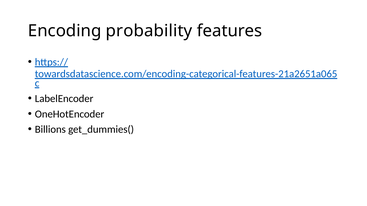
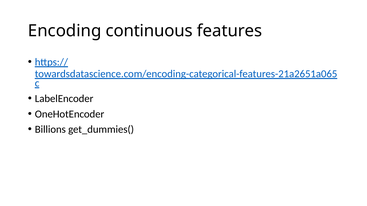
probability: probability -> continuous (149, 31)
